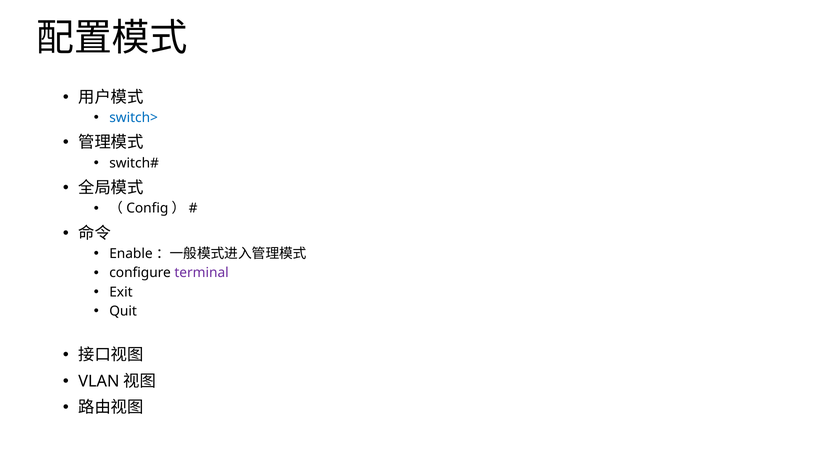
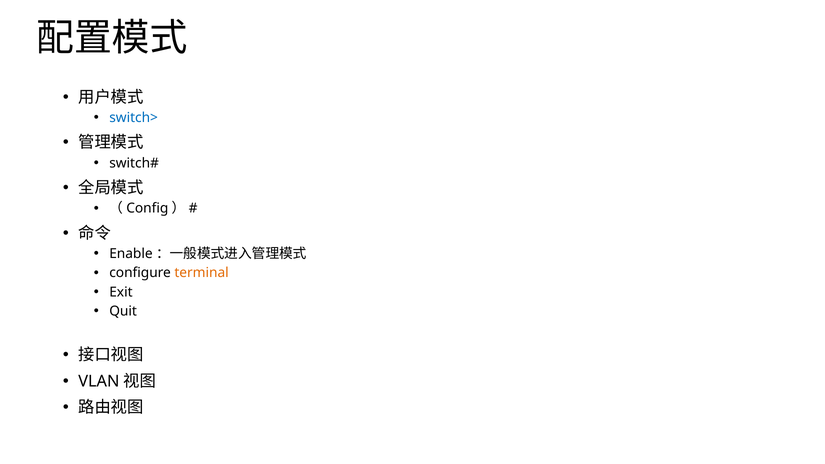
terminal colour: purple -> orange (202, 273)
